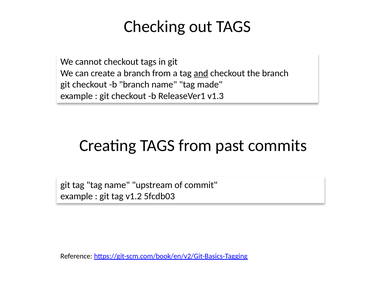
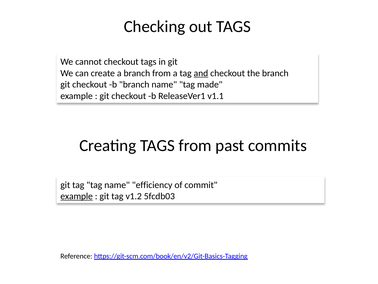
v1.3: v1.3 -> v1.1 (216, 96)
upstream: upstream -> efficiency (152, 185)
example underline: none -> present (77, 196)
